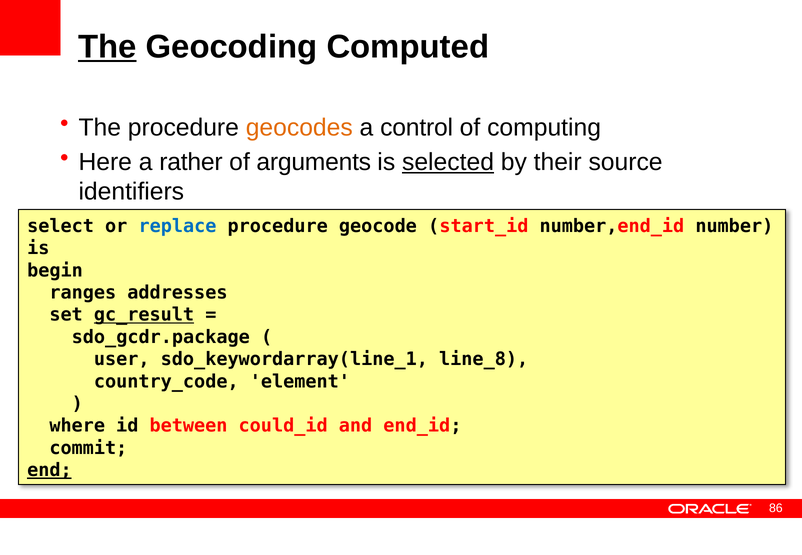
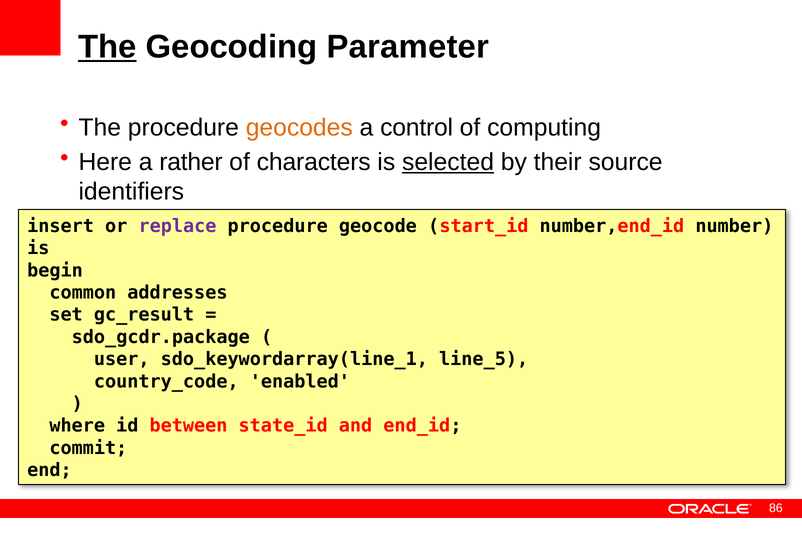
Computed: Computed -> Parameter (408, 47)
arguments: arguments -> characters (314, 162)
select: select -> insert (61, 226)
replace colour: blue -> purple (177, 226)
ranges: ranges -> common (83, 293)
gc_result underline: present -> none (144, 315)
line_8: line_8 -> line_5 (484, 359)
element: element -> enabled (300, 382)
could_id: could_id -> state_id (283, 426)
end underline: present -> none (49, 470)
